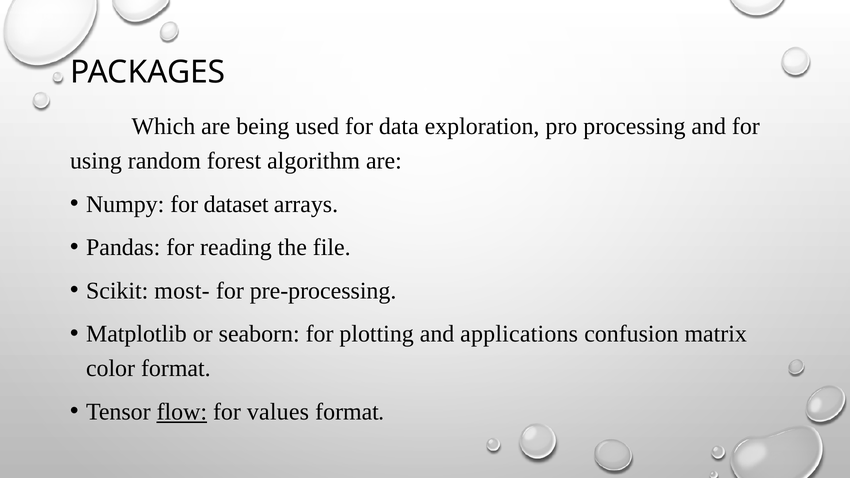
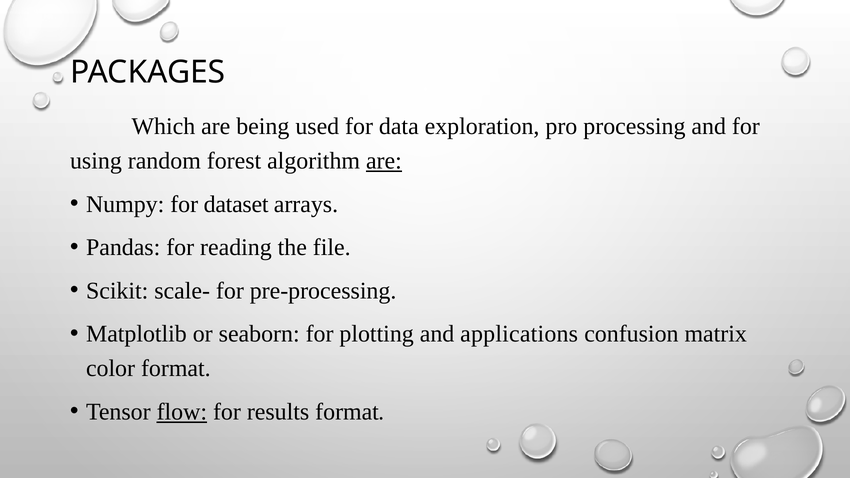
are underline: none -> present (384, 161)
most-: most- -> scale- (182, 291)
values: values -> results (278, 412)
